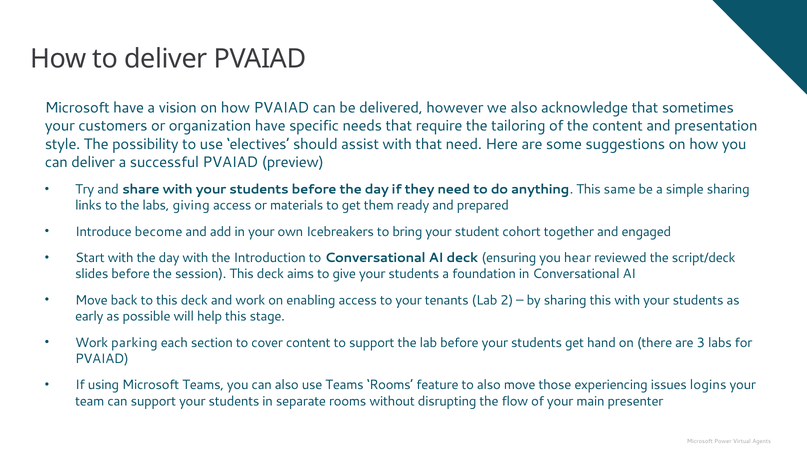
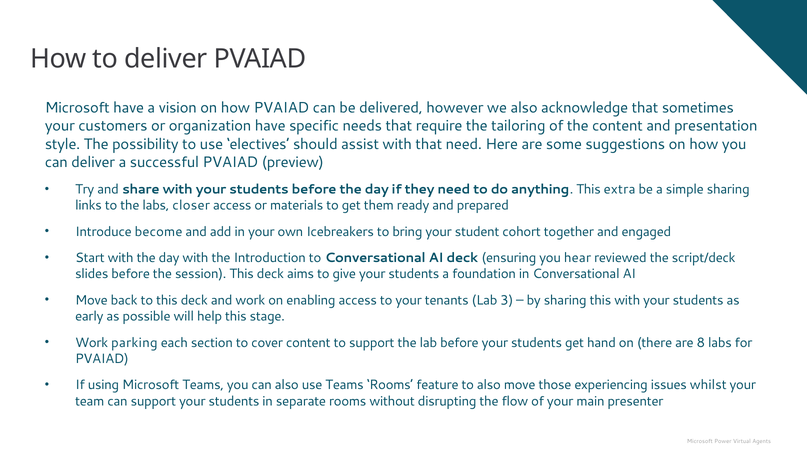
same: same -> extra (620, 189)
giving: giving -> closer (191, 205)
2: 2 -> 3 (507, 300)
3: 3 -> 8 (701, 343)
logins: logins -> whilst (708, 385)
